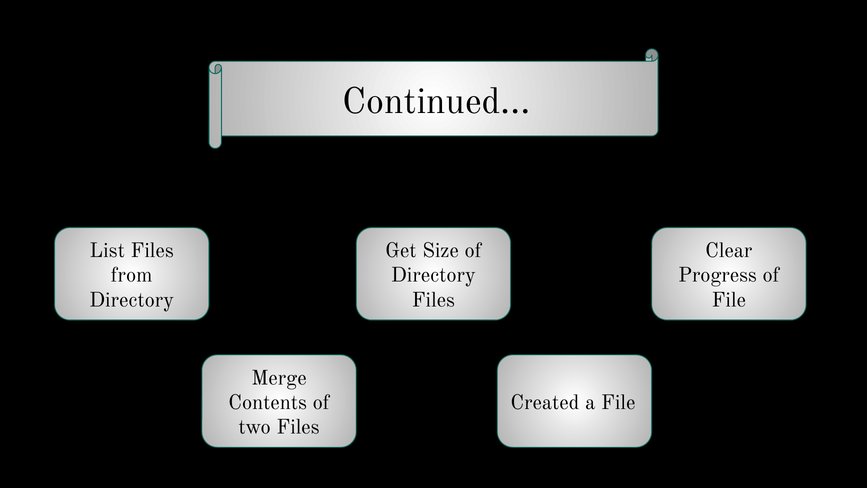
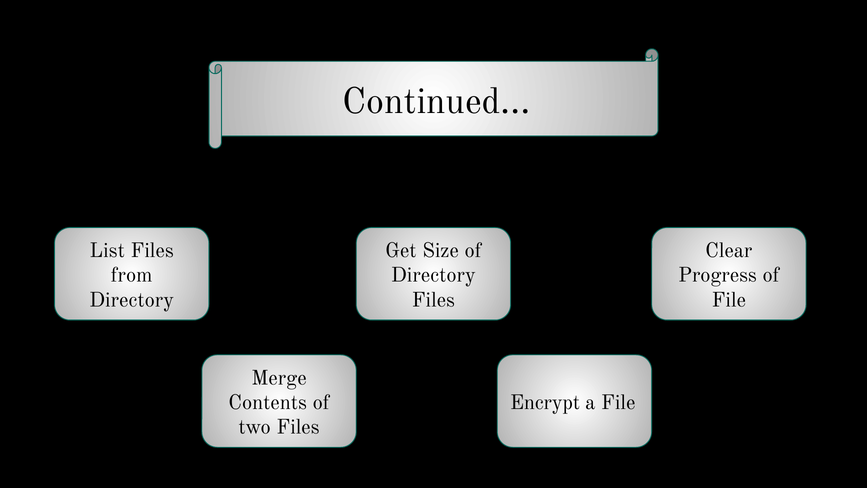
Created: Created -> Encrypt (545, 402)
